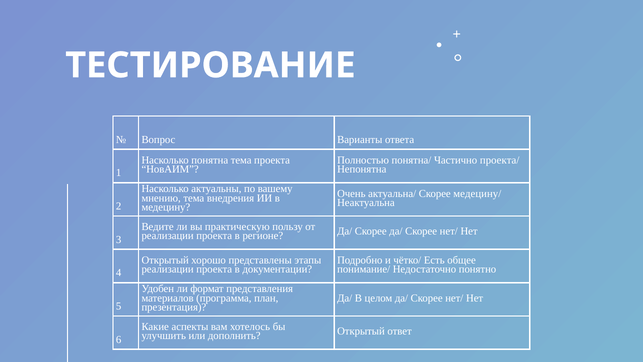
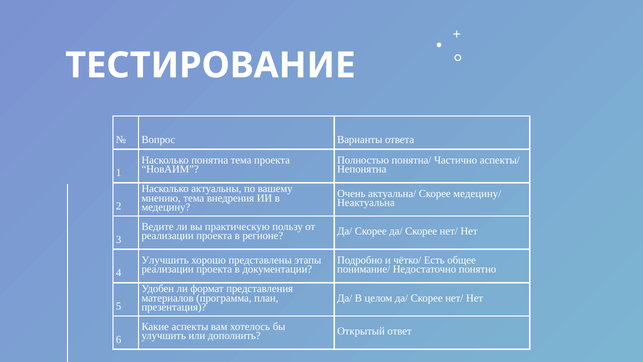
проекта/: проекта/ -> аспекты/ (500, 160)
Открытый: Открытый -> Улучшить (165, 260)
